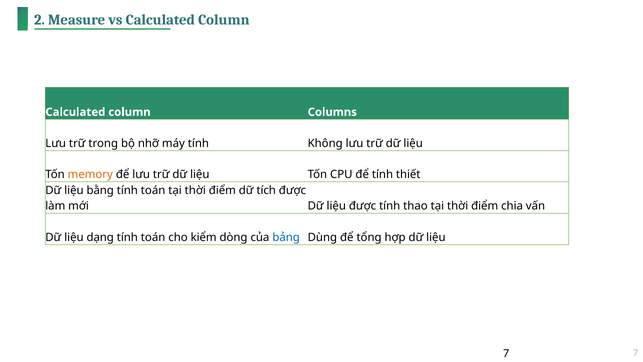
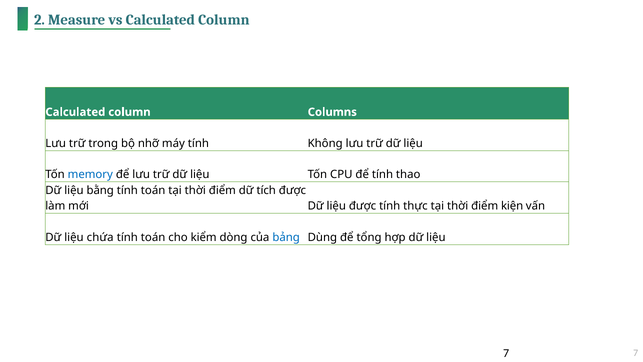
memory colour: orange -> blue (90, 174)
thiết: thiết -> thao (408, 174)
thao: thao -> thực (415, 206)
chia: chia -> kiện (512, 206)
dạng: dạng -> chứa (100, 237)
